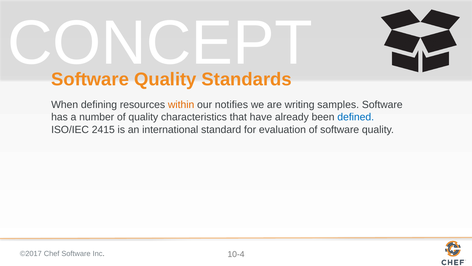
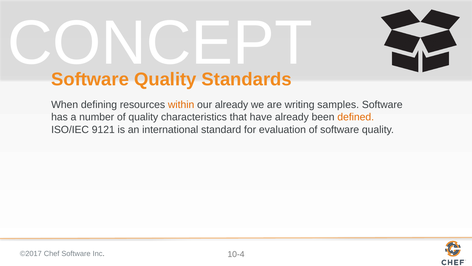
our notifies: notifies -> already (232, 105)
defined colour: blue -> orange (356, 117)
2415: 2415 -> 9121 (103, 129)
